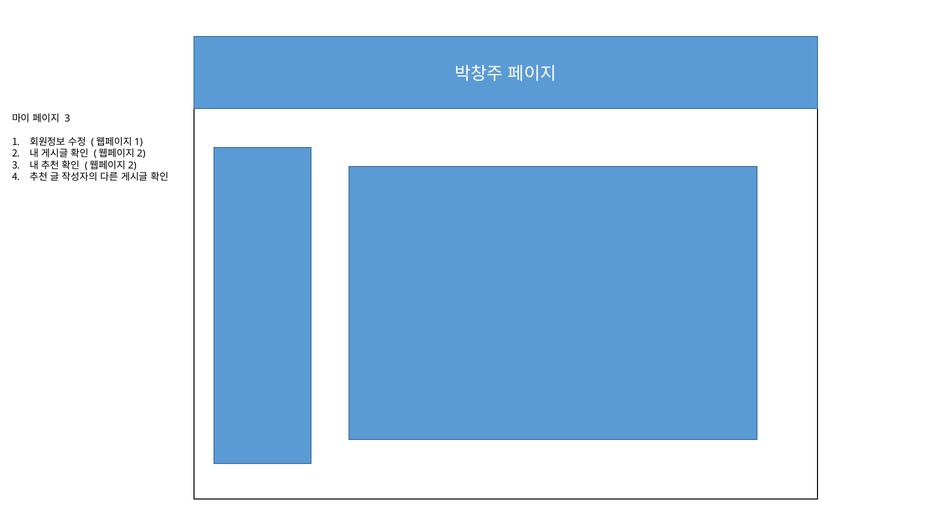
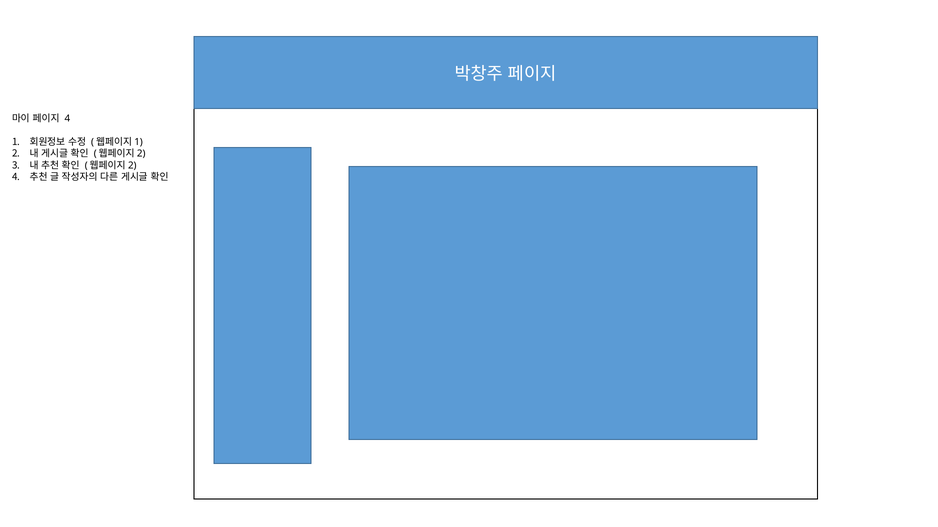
3: 3 -> 4 (67, 119)
